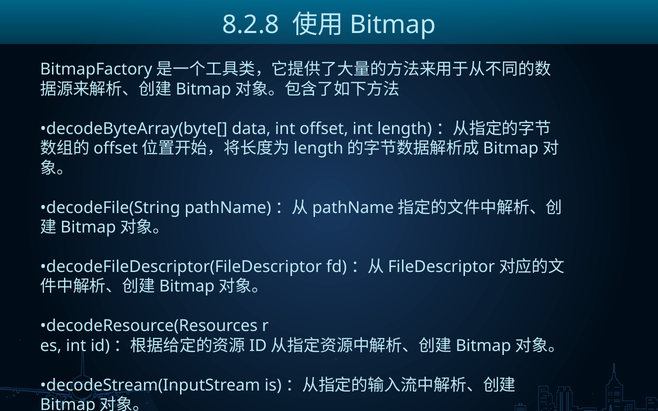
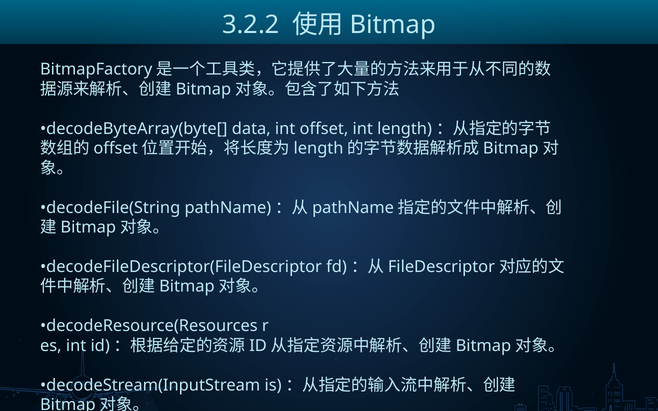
8.2.8: 8.2.8 -> 3.2.2 (251, 25)
